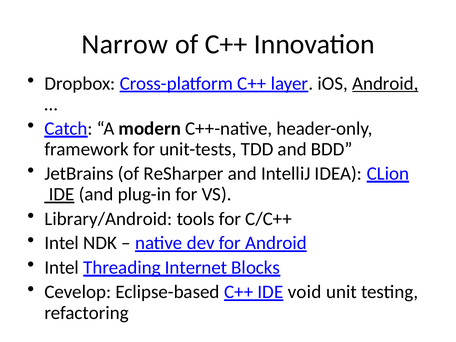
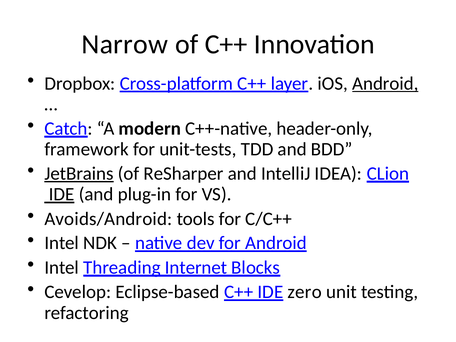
JetBrains underline: none -> present (79, 173)
Library/Android: Library/Android -> Avoids/Android (108, 219)
void: void -> zero (305, 292)
